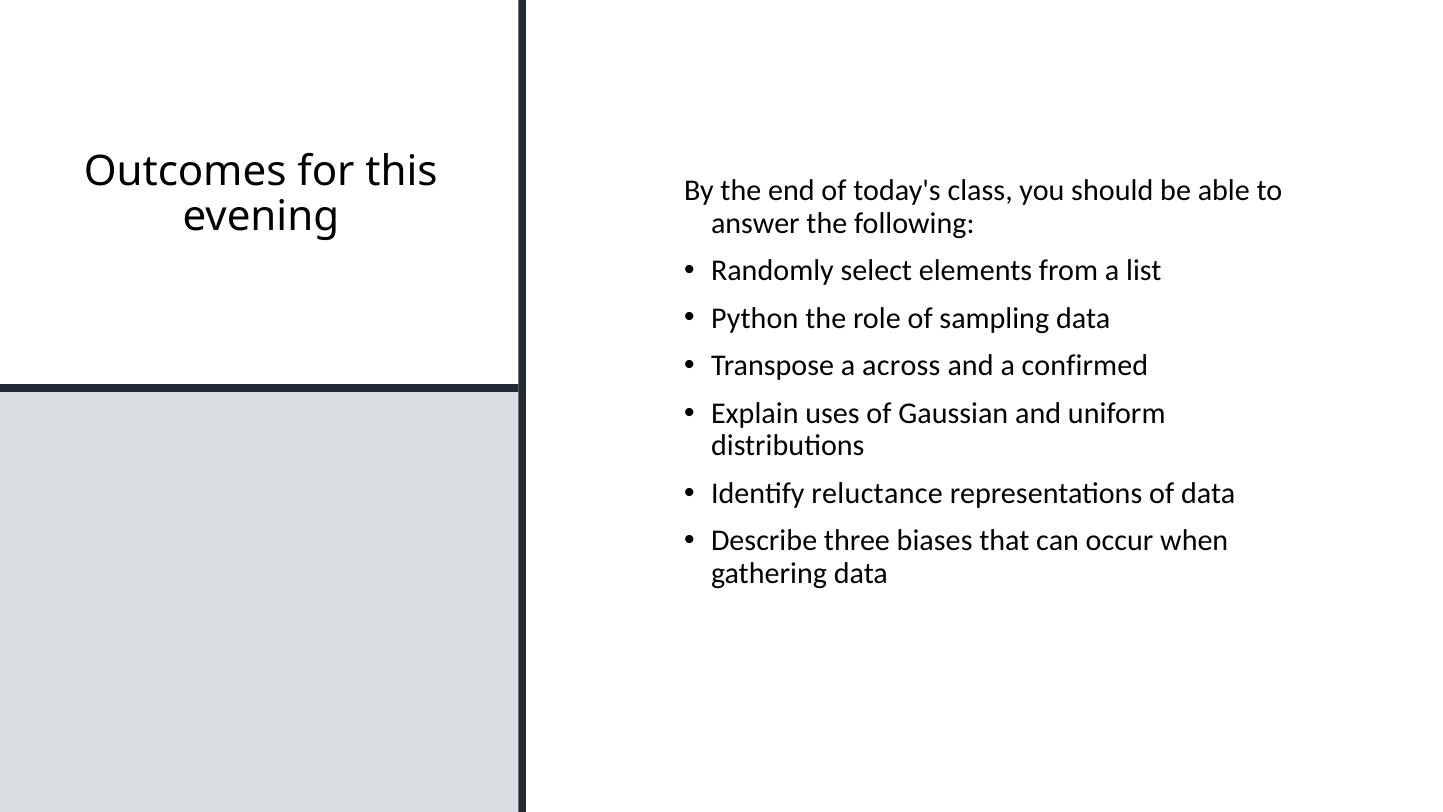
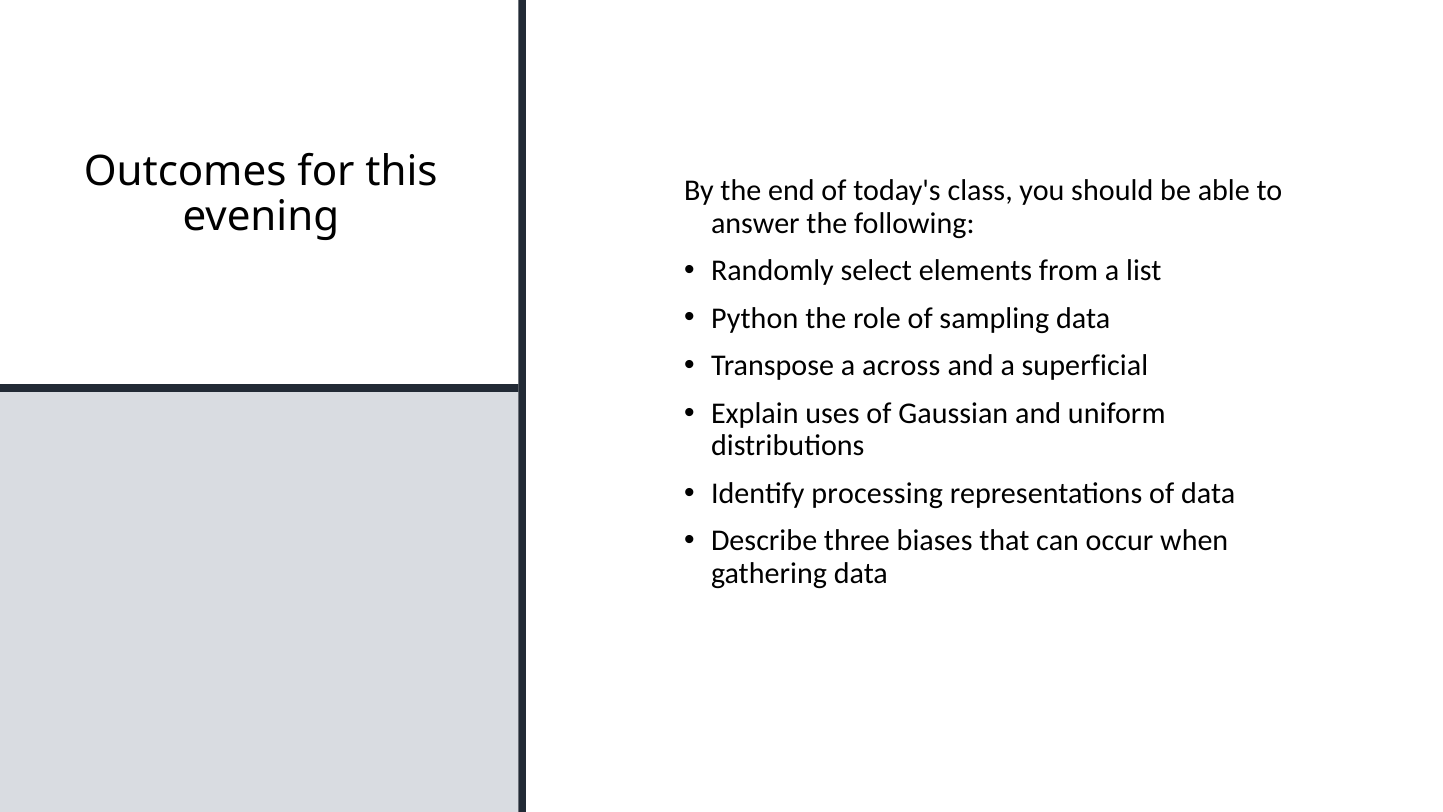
confirmed: confirmed -> superficial (1085, 366)
reluctance: reluctance -> processing (877, 493)
